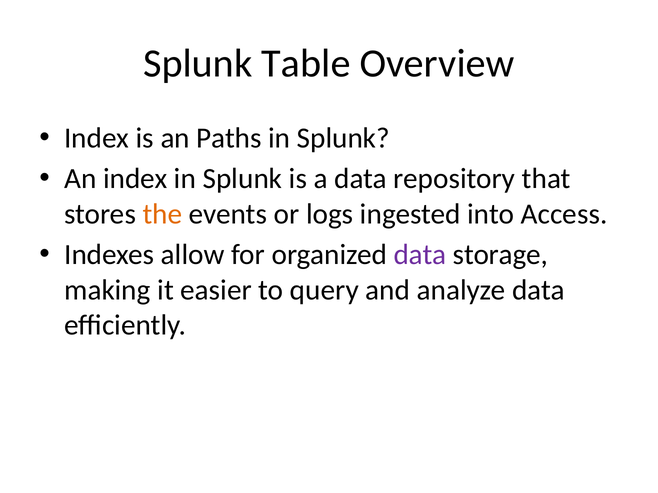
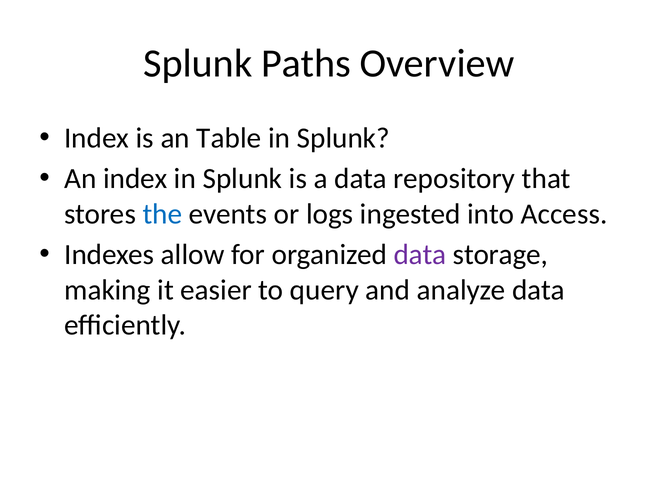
Table: Table -> Paths (306, 64)
Paths: Paths -> Table (229, 138)
the colour: orange -> blue (162, 214)
